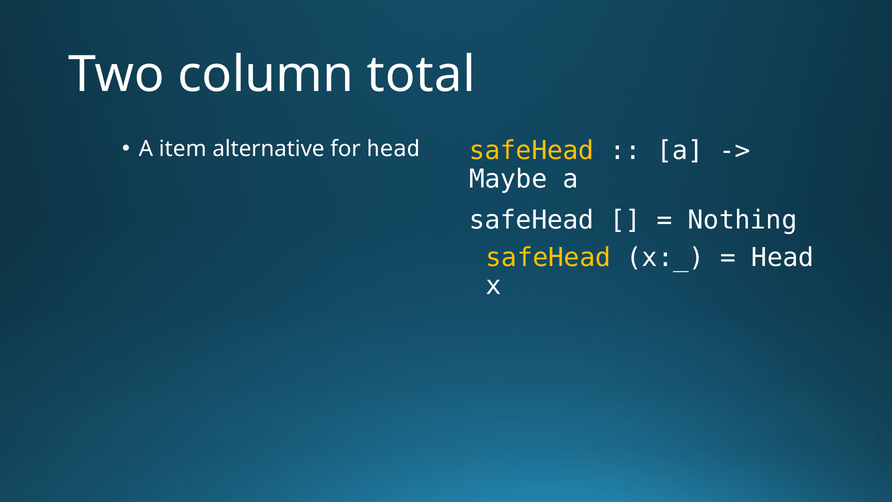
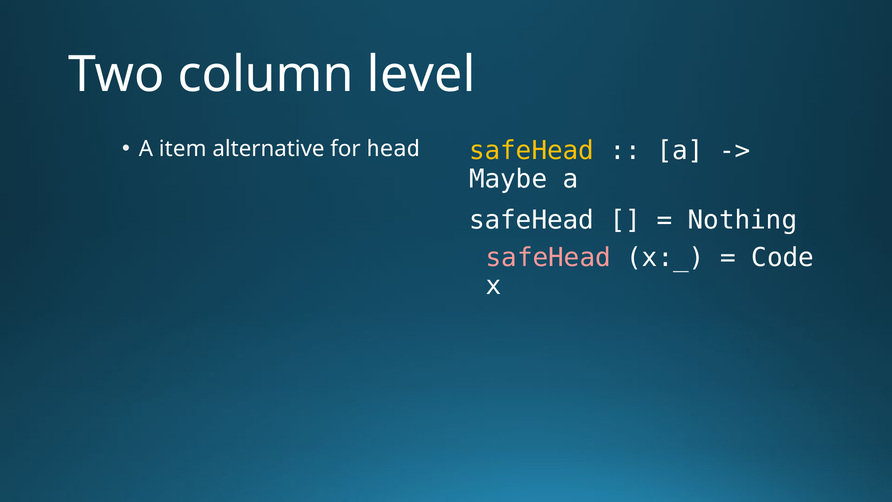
total: total -> level (421, 75)
safeHead colour: yellow -> pink (548, 258)
Head: Head -> Code (783, 258)
